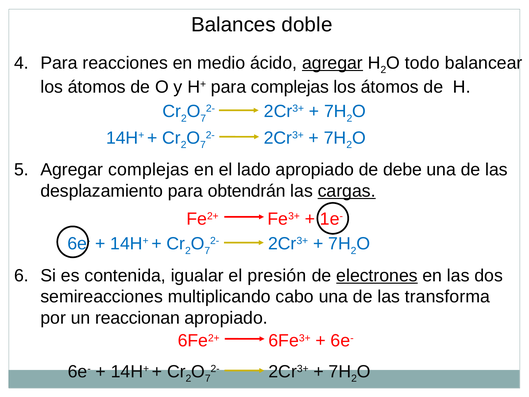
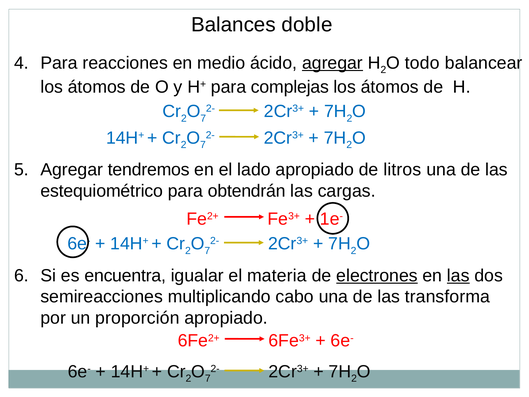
Agregar complejas: complejas -> tendremos (149, 170)
debe: debe -> litros (402, 170)
desplazamiento: desplazamiento -> estequiométrico (102, 191)
cargas underline: present -> none (347, 191)
contenida: contenida -> encuentra (125, 275)
presión: presión -> materia (277, 275)
las underline: none -> present (458, 275)
reaccionan: reaccionan -> proporción (137, 318)
